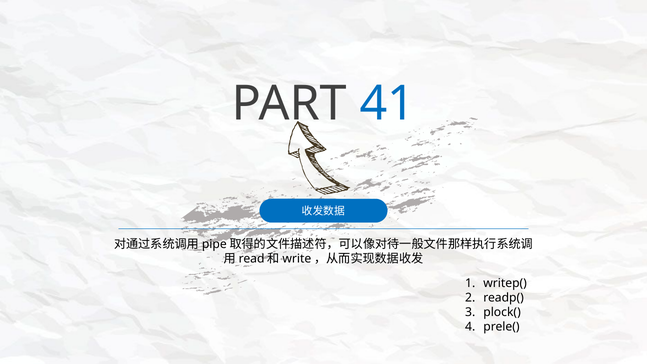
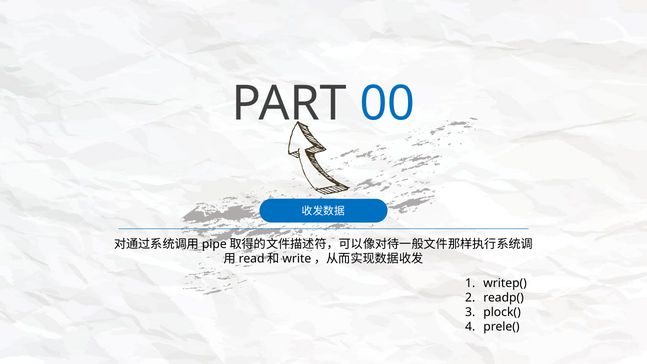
41: 41 -> 00 (387, 104)
